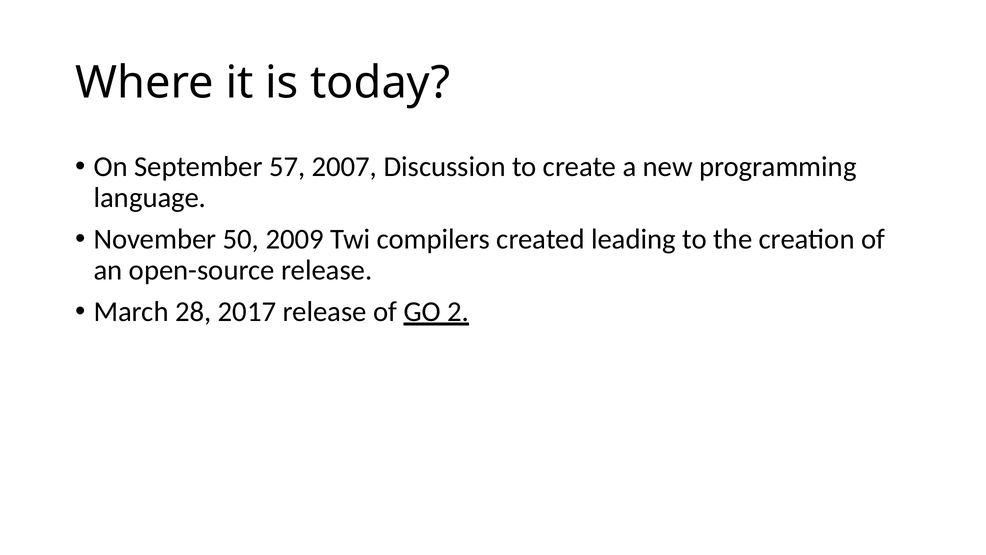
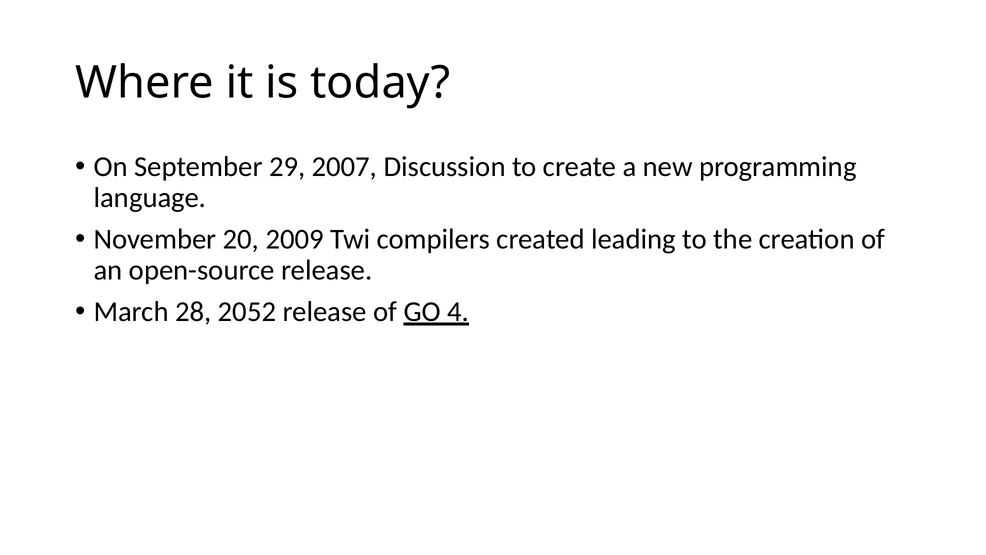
57: 57 -> 29 (287, 167)
50: 50 -> 20 (241, 239)
2017: 2017 -> 2052 (247, 312)
2: 2 -> 4 (458, 312)
